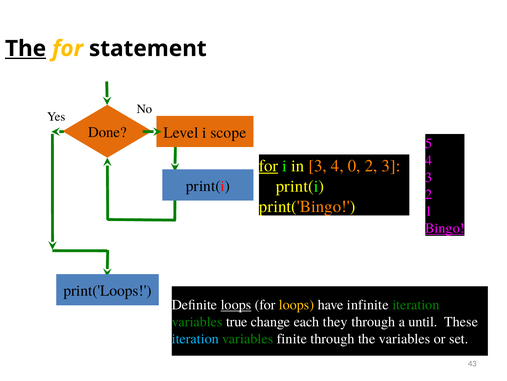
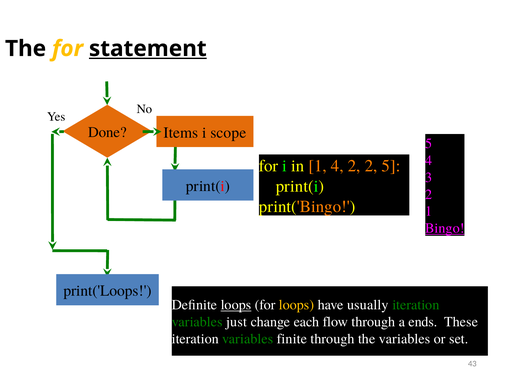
The underline: present -> none (26, 48)
statement underline: none -> present (148, 48)
Level: Level -> Items (181, 132)
for underline: present -> none (269, 165)
in 3: 3 -> 1 (318, 165)
4 0: 0 -> 2 (354, 165)
2 3: 3 -> 5 (391, 165)
infinite: infinite -> usually (368, 304)
true: true -> just (237, 321)
they: they -> flow (335, 321)
until: until -> ends (423, 321)
iteration colour: light blue -> white (195, 338)
